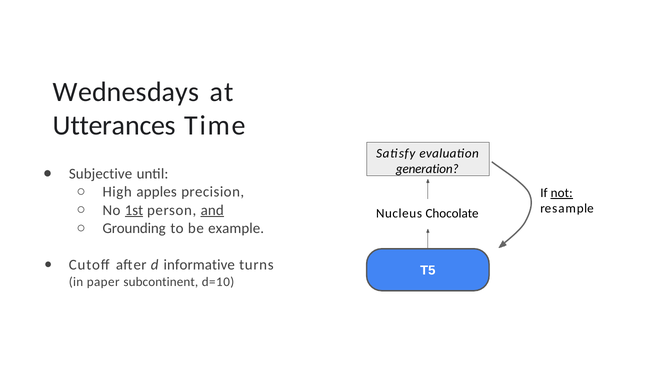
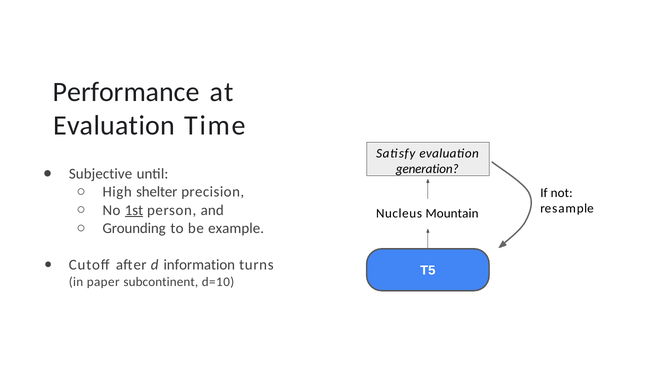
Wednesdays: Wednesdays -> Performance (126, 92)
Utterances: Utterances -> Evaluation (114, 125)
apples: apples -> shelter (157, 192)
not underline: present -> none (562, 193)
and underline: present -> none (212, 210)
Chocolate: Chocolate -> Mountain (452, 213)
informative: informative -> information (199, 265)
